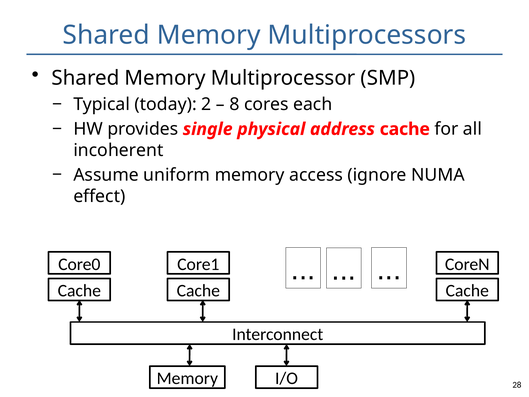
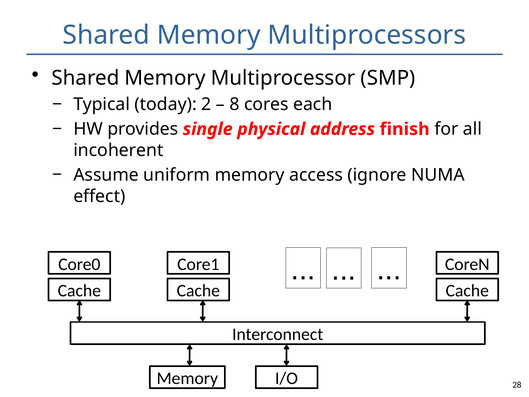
address cache: cache -> finish (405, 129)
